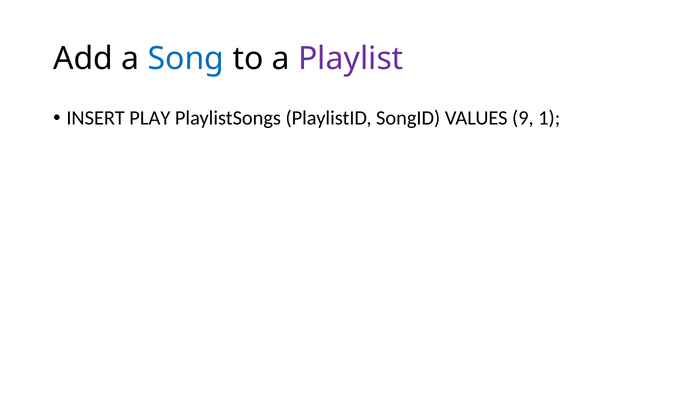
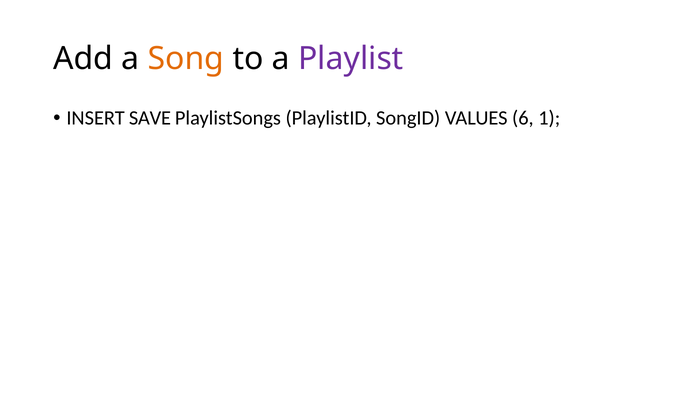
Song colour: blue -> orange (186, 59)
PLAY: PLAY -> SAVE (150, 118)
9: 9 -> 6 (523, 118)
